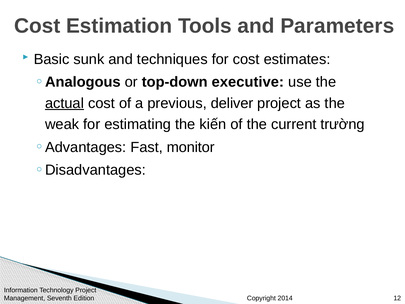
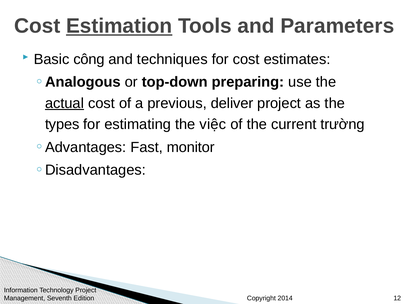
Estimation underline: none -> present (119, 26)
sunk: sunk -> công (89, 59)
executive: executive -> preparing (248, 82)
weak: weak -> types (62, 124)
kiến: kiến -> việc (213, 124)
